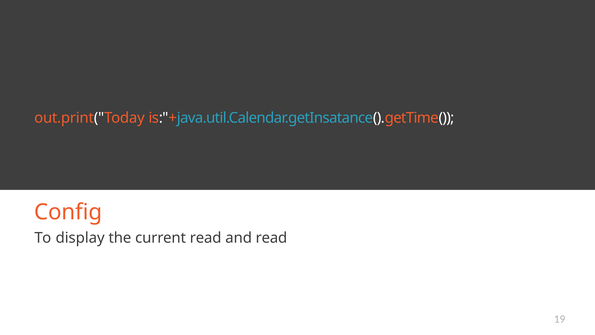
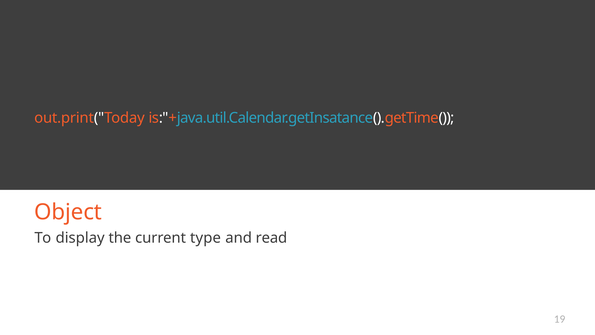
Config: Config -> Object (68, 212)
current read: read -> type (205, 238)
